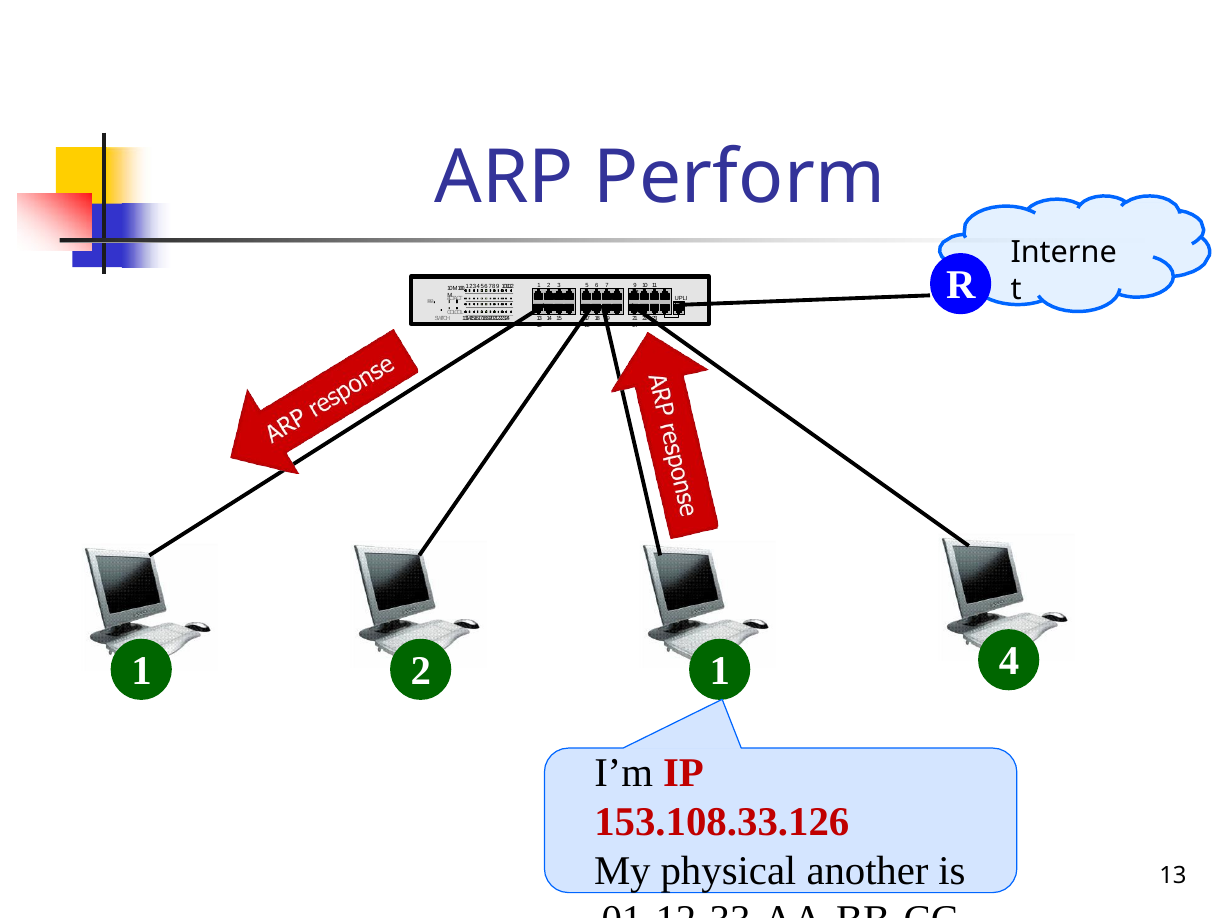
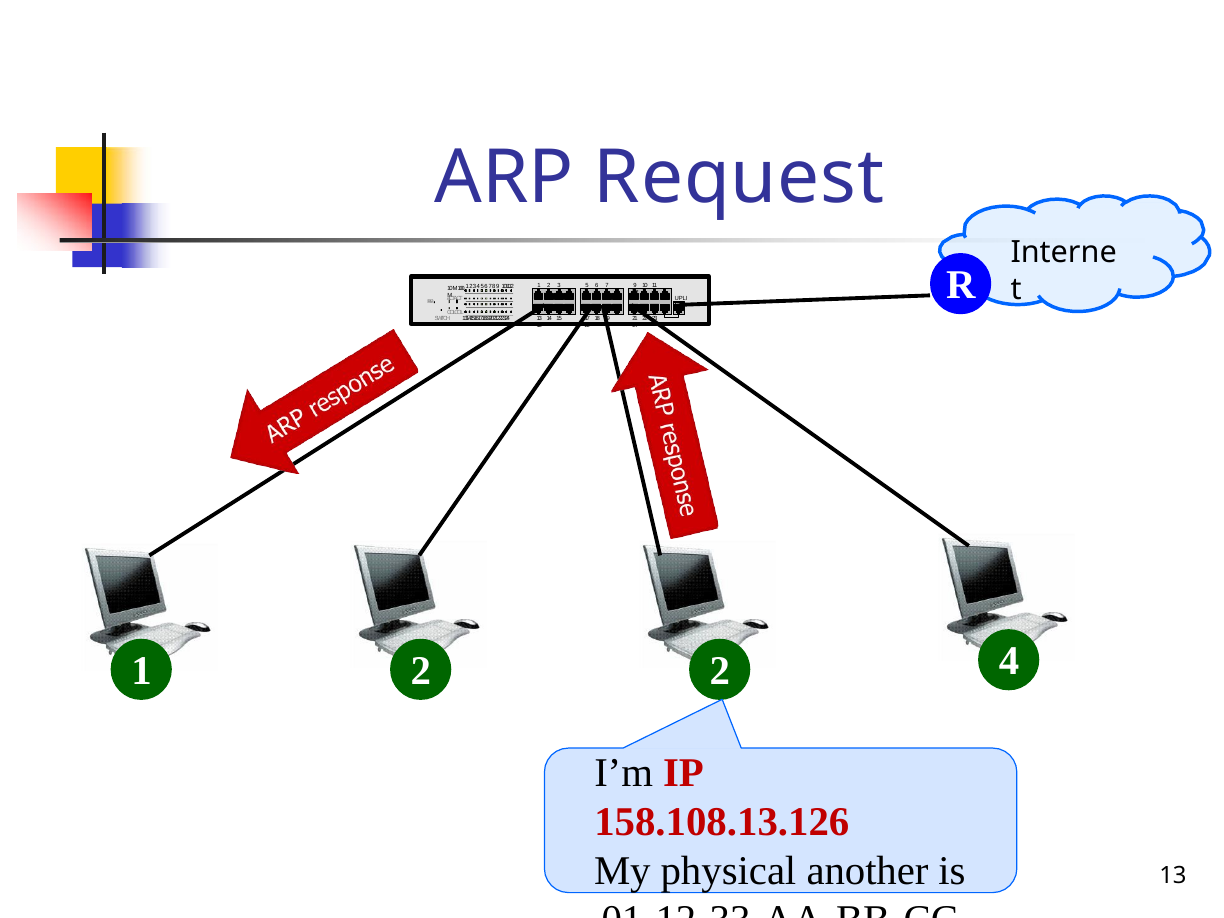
Perform: Perform -> Request (739, 178)
2 1: 1 -> 2 (720, 671)
153.108.33.126: 153.108.33.126 -> 158.108.13.126 (722, 822)
